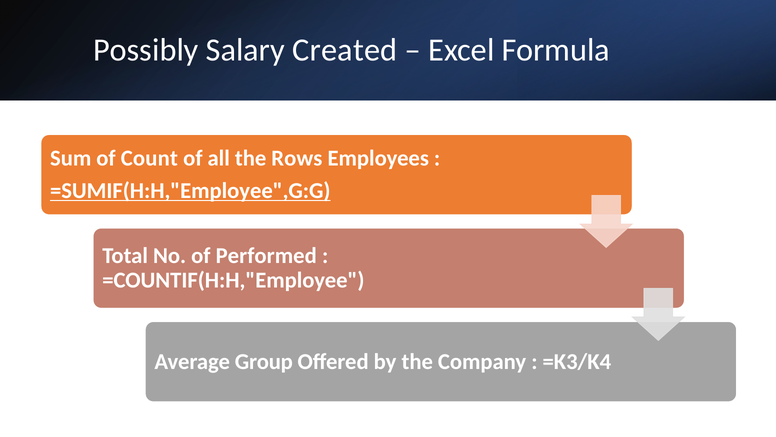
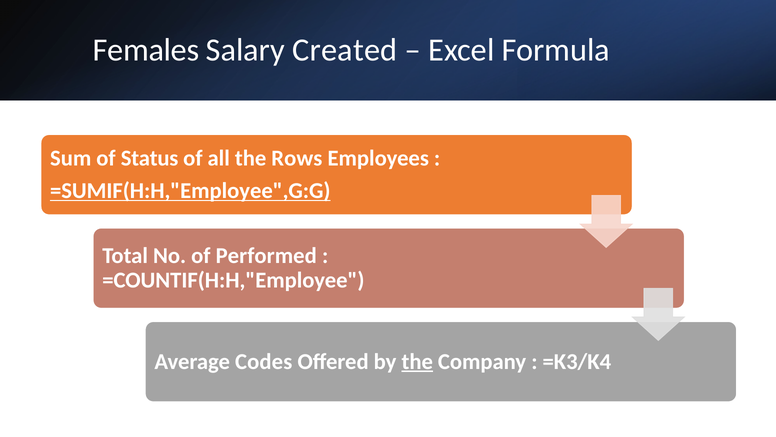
Possibly: Possibly -> Females (146, 50)
Count: Count -> Status (150, 158)
Group: Group -> Codes (264, 361)
the underline: none -> present (417, 361)
